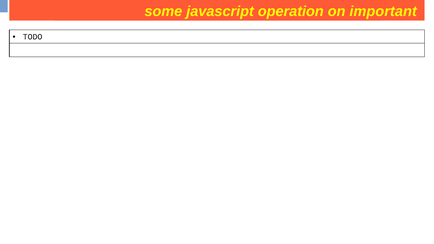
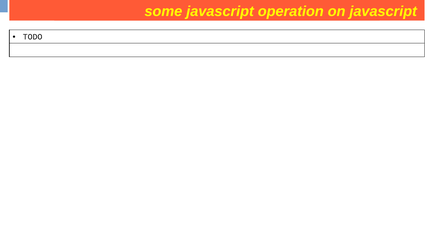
important: important -> javascript (383, 11)
